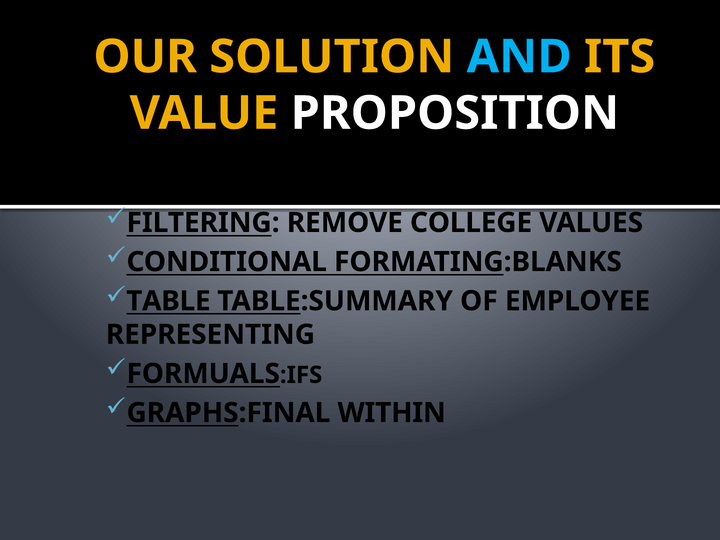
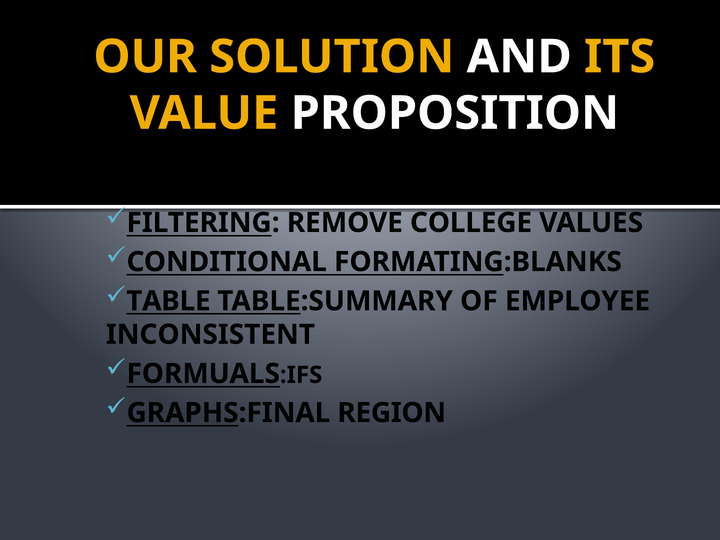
AND colour: light blue -> white (519, 57)
REPRESENTING: REPRESENTING -> INCONSISTENT (210, 335)
WITHIN: WITHIN -> REGION (392, 413)
